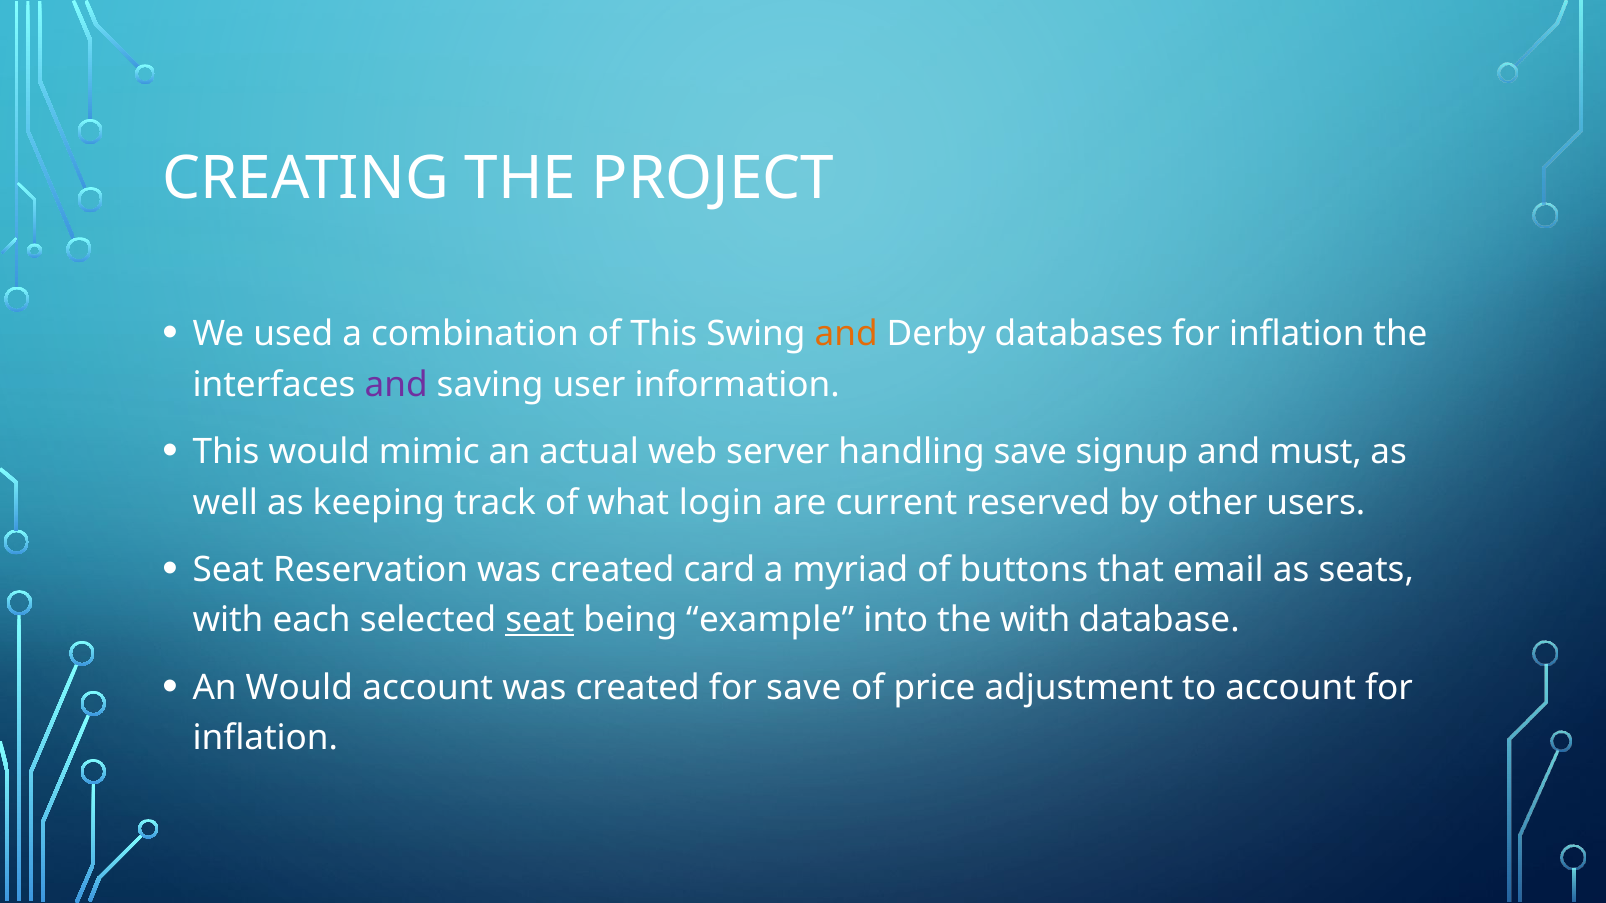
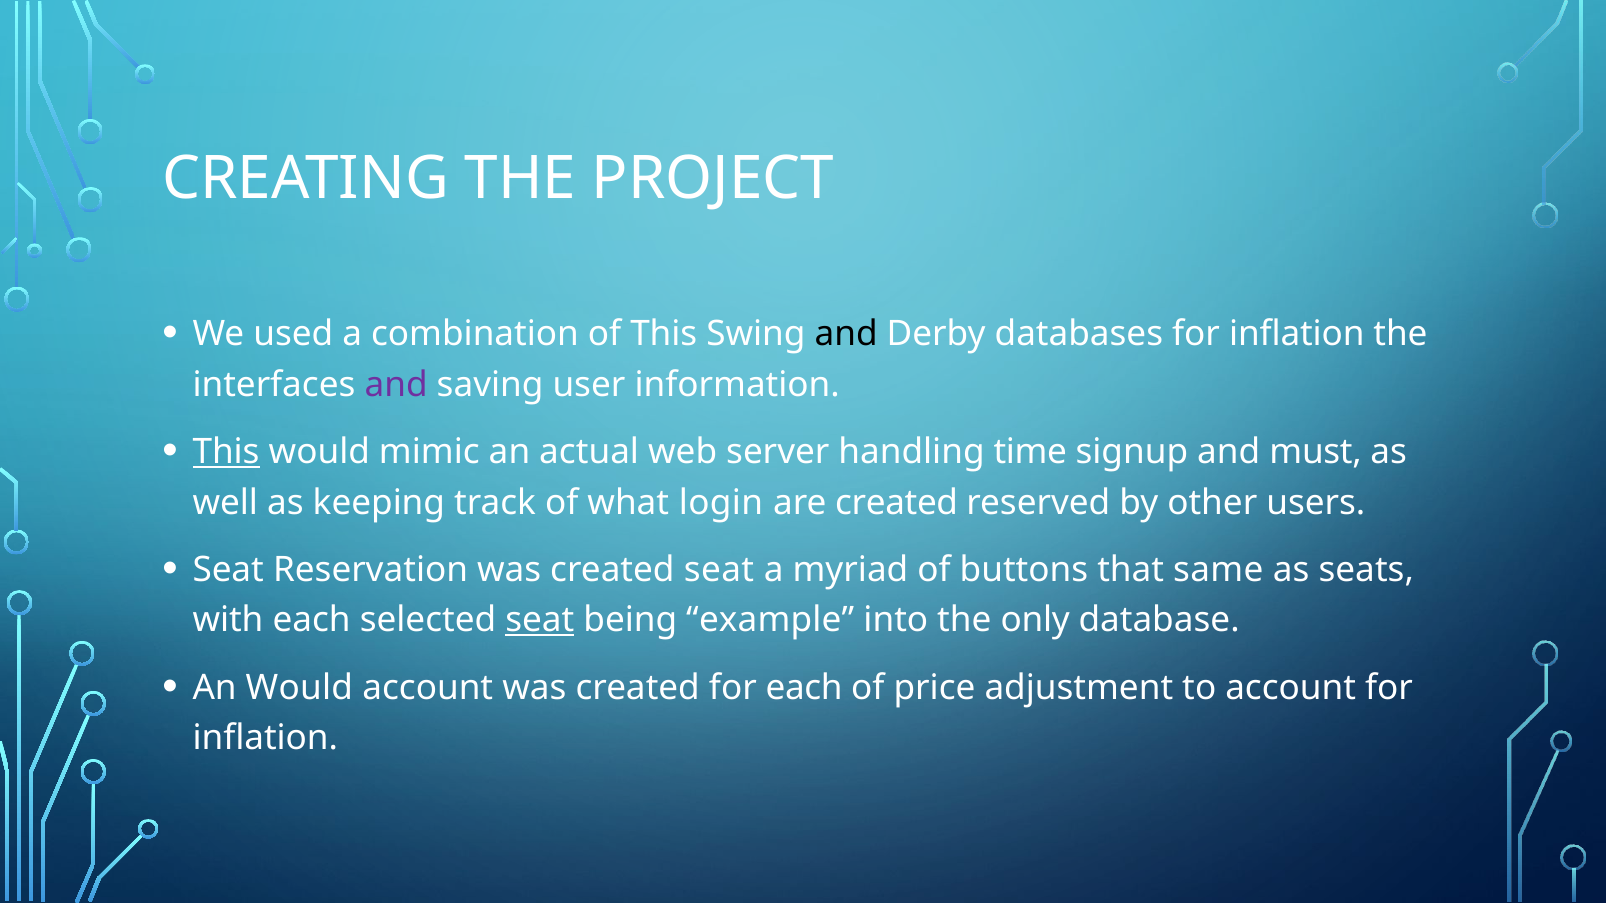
and colour: orange -> black (846, 334)
This underline: none -> present (226, 452)
handling save: save -> time (1030, 452)
are current: current -> created (897, 503)
created card: card -> seat (719, 570)
email: email -> same (1218, 570)
the with: with -> only (1035, 621)
for save: save -> each (804, 688)
